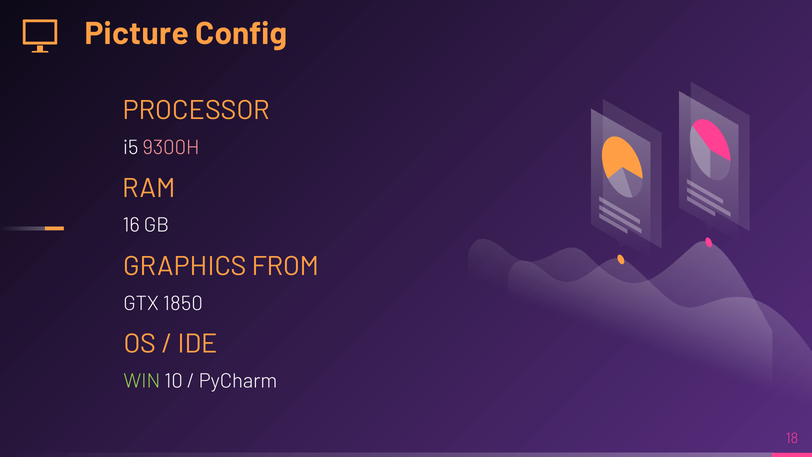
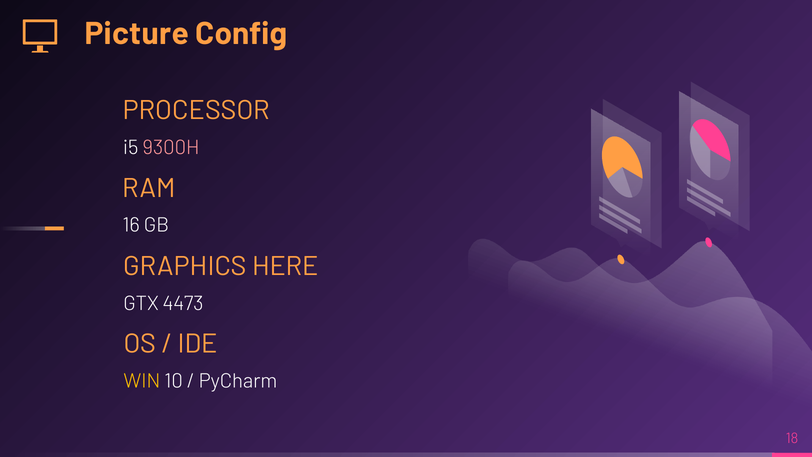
FROM: FROM -> HERE (285, 266)
1850: 1850 -> 4473 (183, 303)
WIN colour: light green -> yellow (142, 381)
